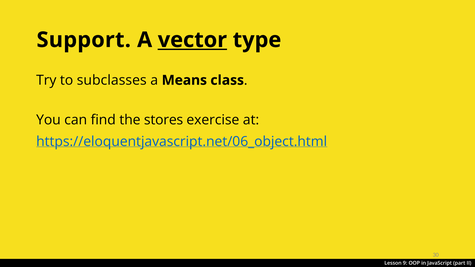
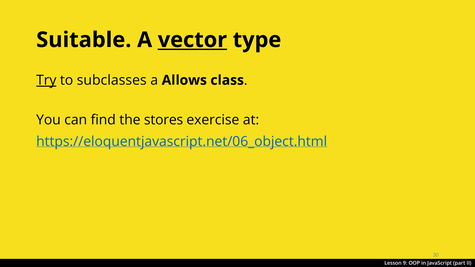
Support: Support -> Suitable (84, 40)
Try underline: none -> present (46, 80)
Means: Means -> Allows (184, 80)
